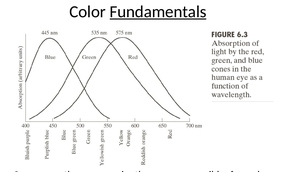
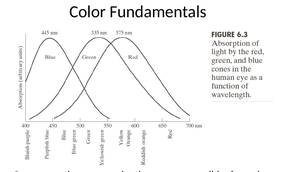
Fundamentals underline: present -> none (158, 12)
